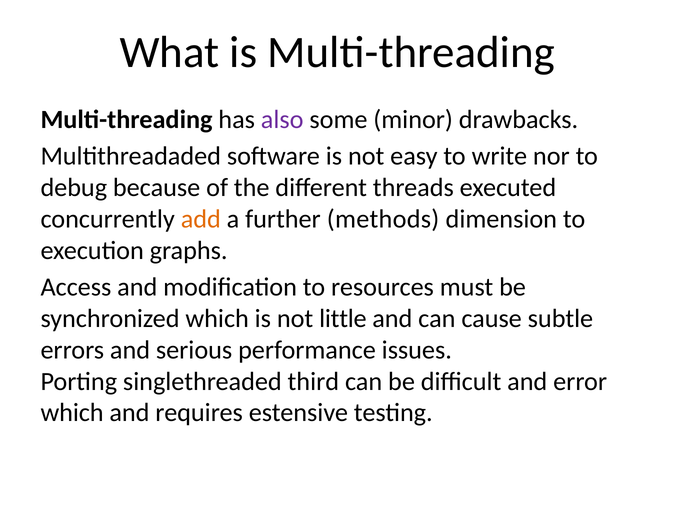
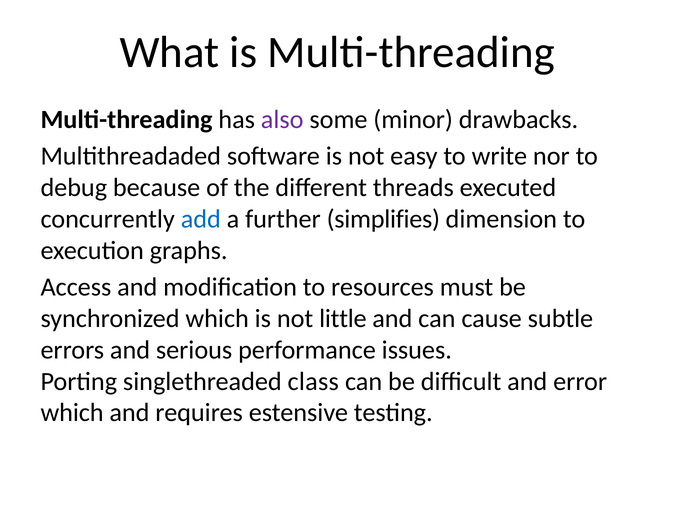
add colour: orange -> blue (201, 219)
methods: methods -> simplifies (383, 219)
third: third -> class (313, 382)
